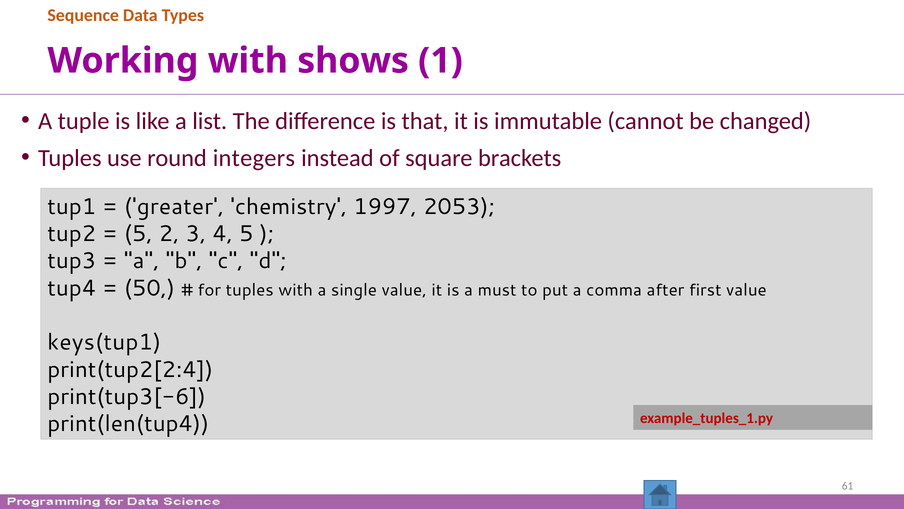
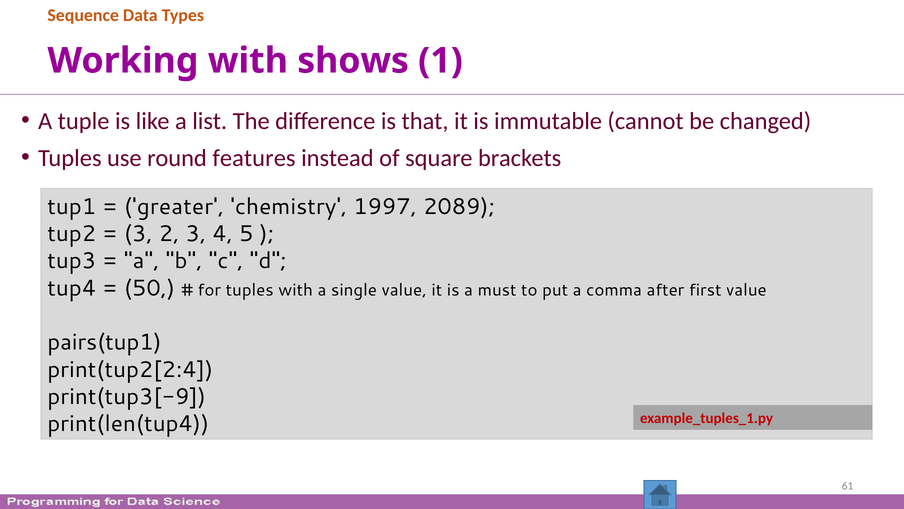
integers: integers -> features (254, 158)
2053: 2053 -> 2089 (459, 207)
5: 5 -> 3 (138, 234)
keys(tup1: keys(tup1 -> pairs(tup1 (105, 342)
print(tup3[-6: print(tup3[-6 -> print(tup3[-9 (127, 396)
